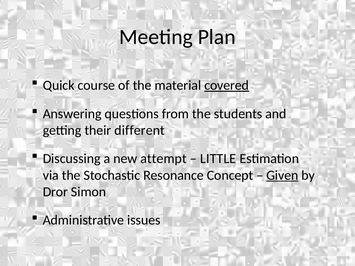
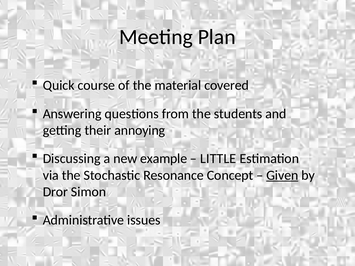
covered underline: present -> none (227, 85)
different: different -> annoying (140, 130)
attempt: attempt -> example (164, 159)
